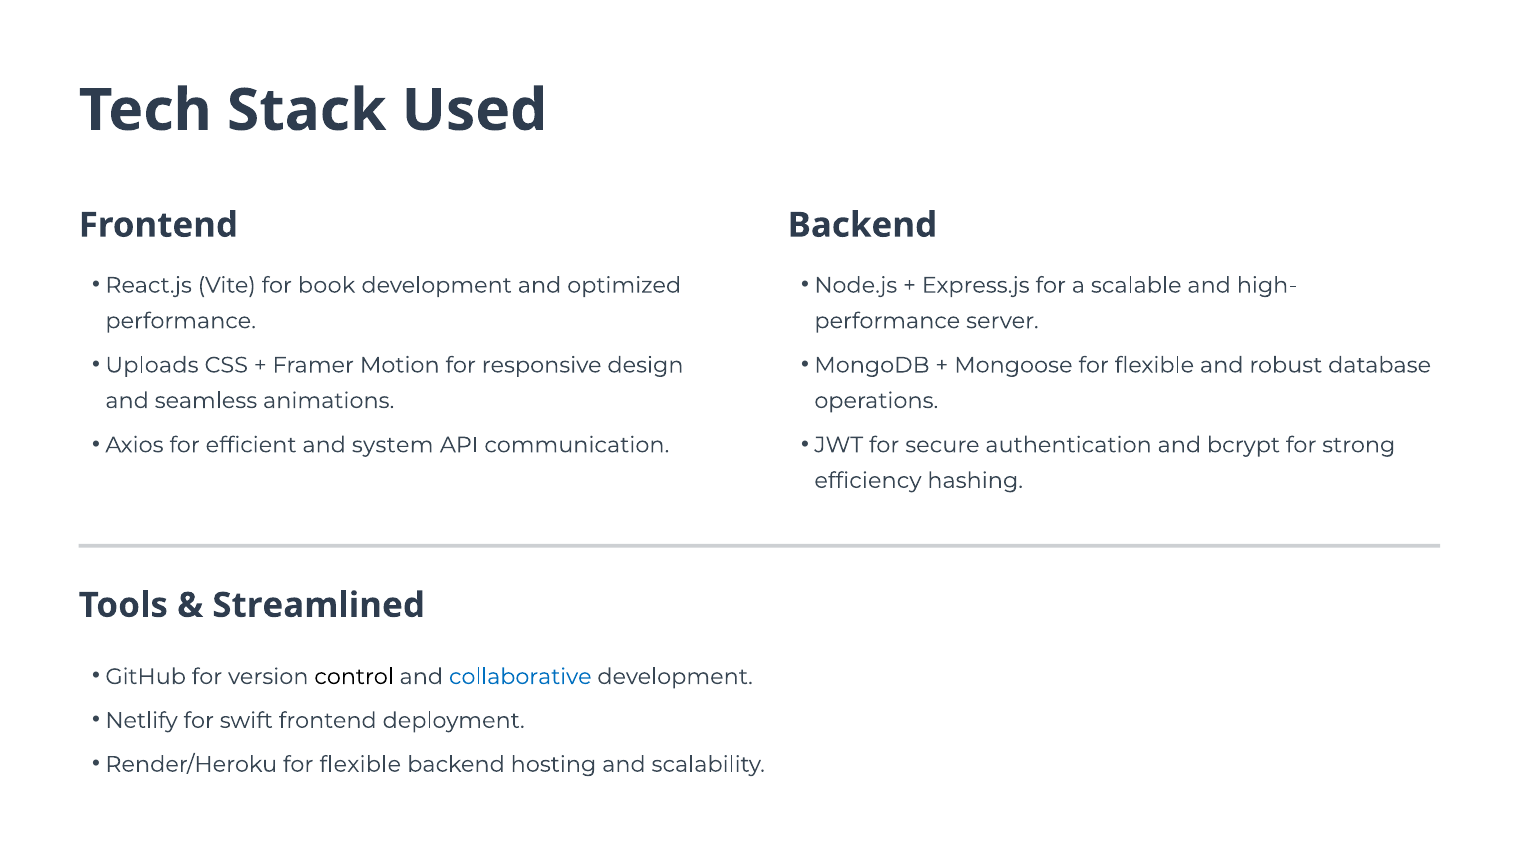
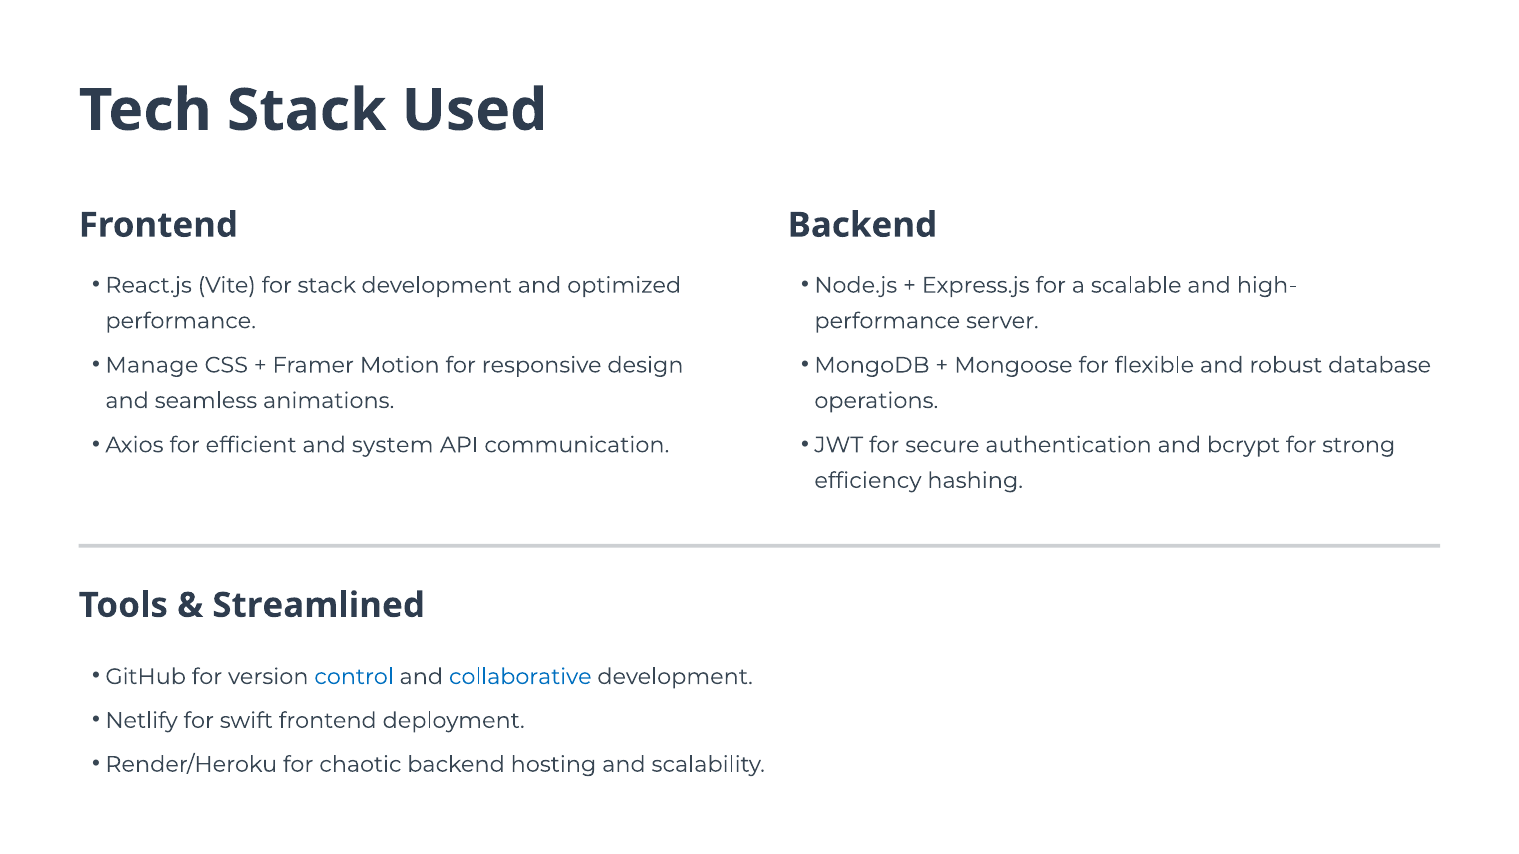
for book: book -> stack (327, 285)
Uploads: Uploads -> Manage (152, 365)
control colour: black -> blue (354, 677)
Render/Heroku for flexible: flexible -> chaotic (360, 765)
